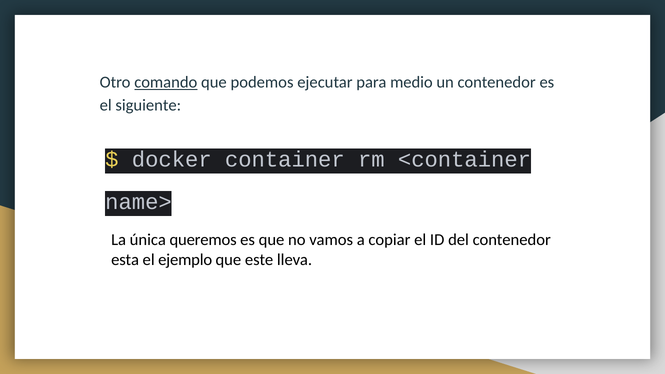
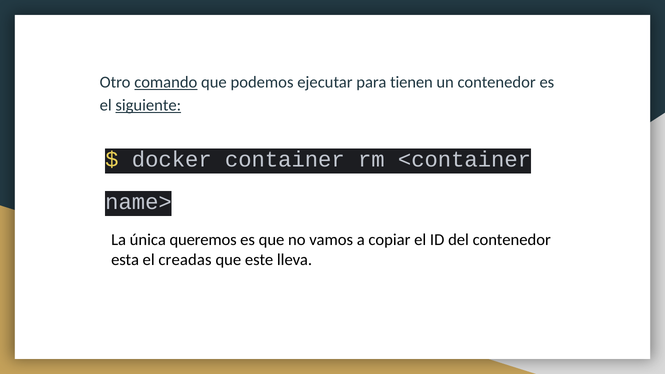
medio: medio -> tienen (411, 82)
siguiente underline: none -> present (148, 105)
ejemplo: ejemplo -> creadas (185, 260)
